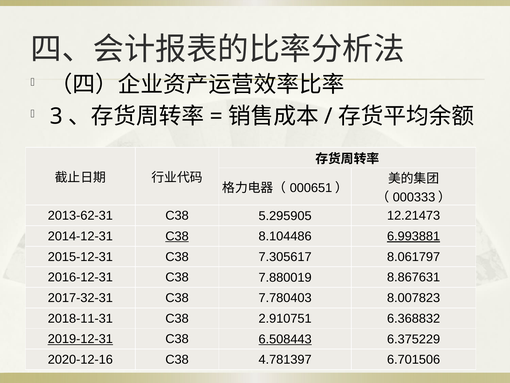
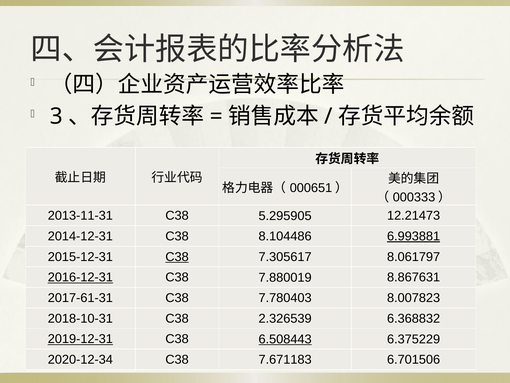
2013-62-31: 2013-62-31 -> 2013-11-31 (80, 215)
C38 underline: present -> none (177, 236)
C38 underline: none -> present (177, 256)
2016-12-31 underline: none -> present (80, 277)
2017-32-31: 2017-32-31 -> 2017-61-31 (80, 298)
2018-11-31: 2018-11-31 -> 2018-10-31 (80, 318)
2.910751: 2.910751 -> 2.326539 (285, 318)
2020-12-16: 2020-12-16 -> 2020-12-34 (80, 359)
4.781397: 4.781397 -> 7.671183 (285, 359)
